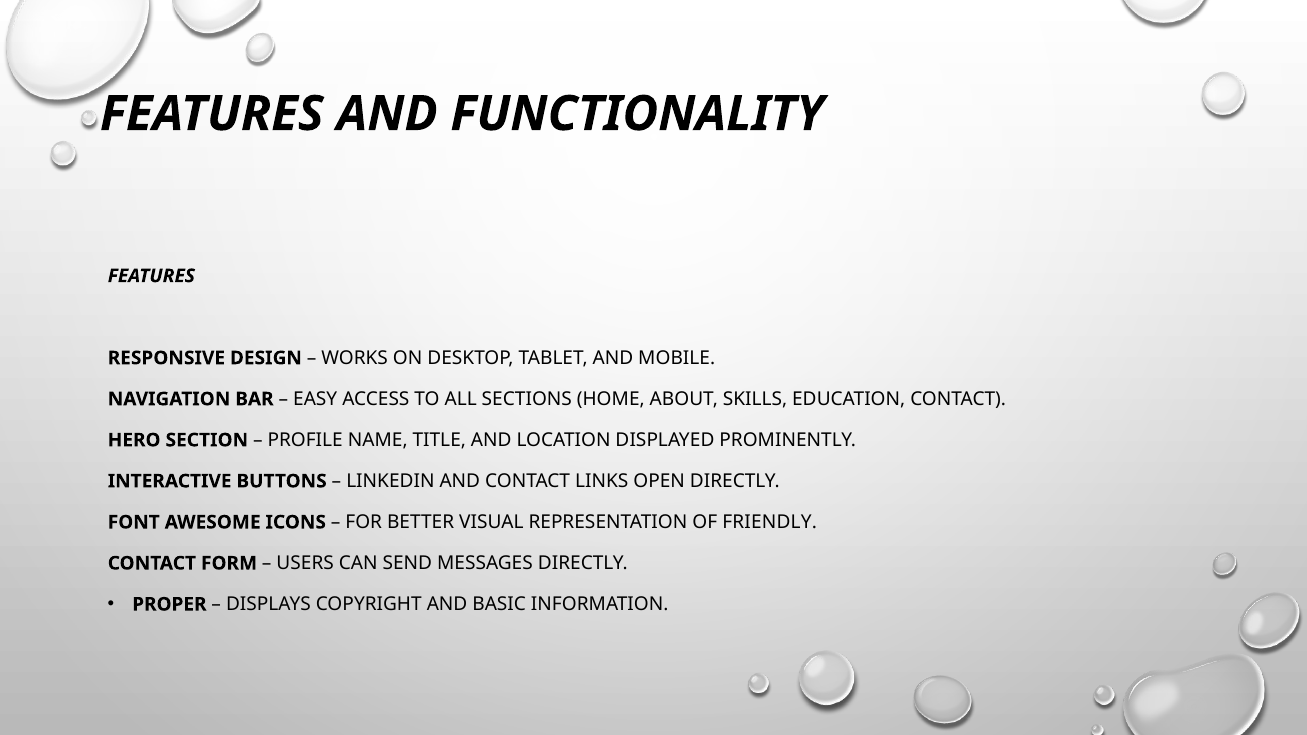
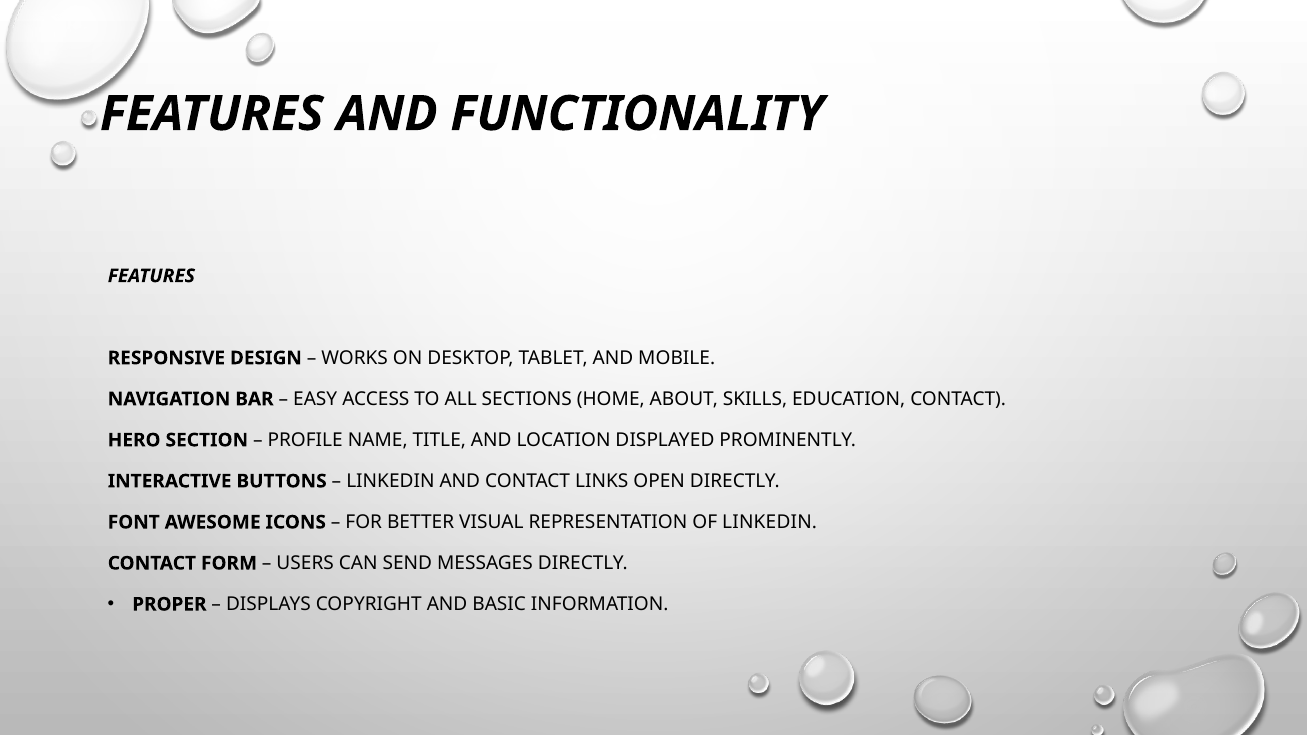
OF FRIENDLY: FRIENDLY -> LINKEDIN (770, 522)
